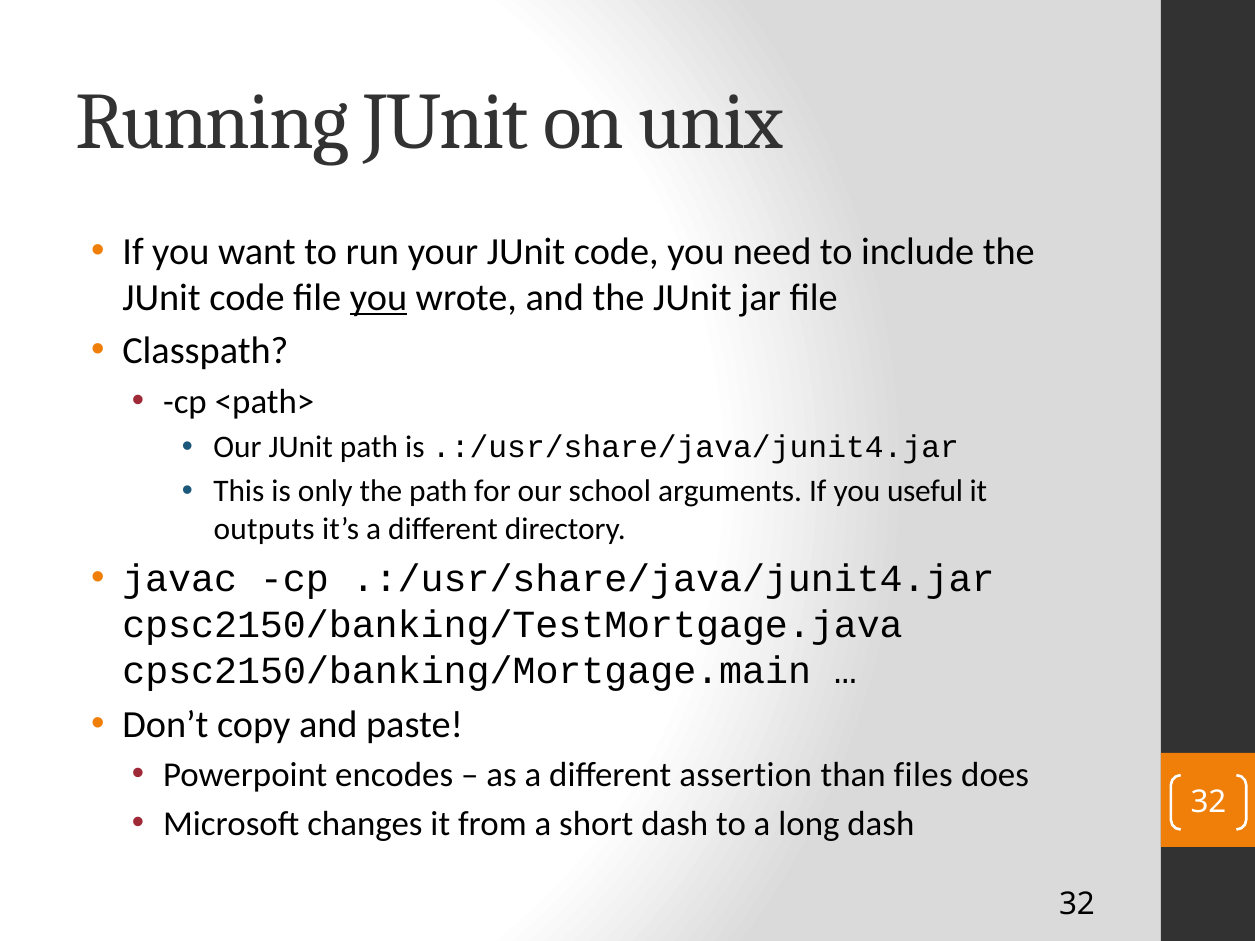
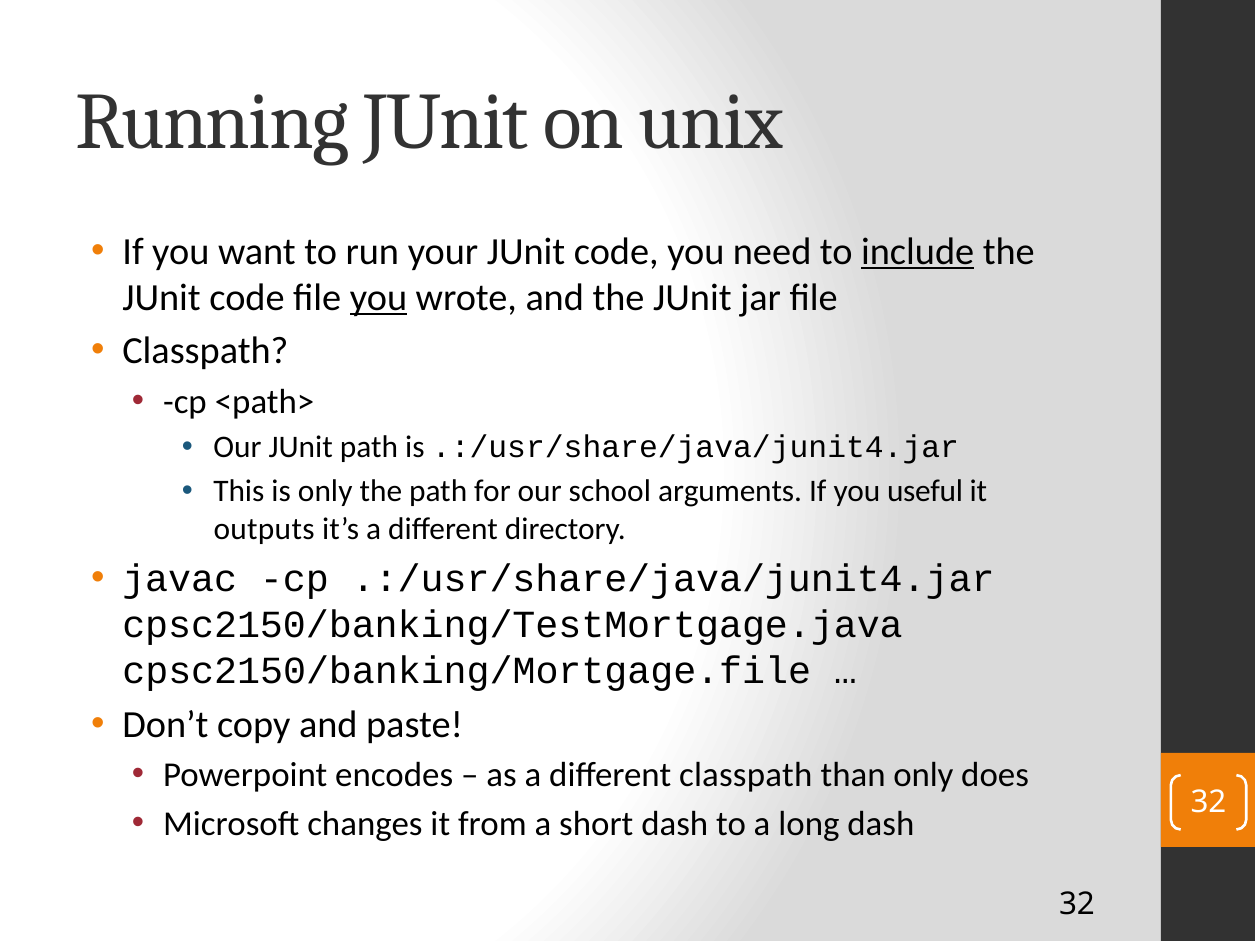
include underline: none -> present (918, 252)
cpsc2150/banking/Mortgage.main: cpsc2150/banking/Mortgage.main -> cpsc2150/banking/Mortgage.file (467, 671)
different assertion: assertion -> classpath (746, 775)
than files: files -> only (923, 775)
